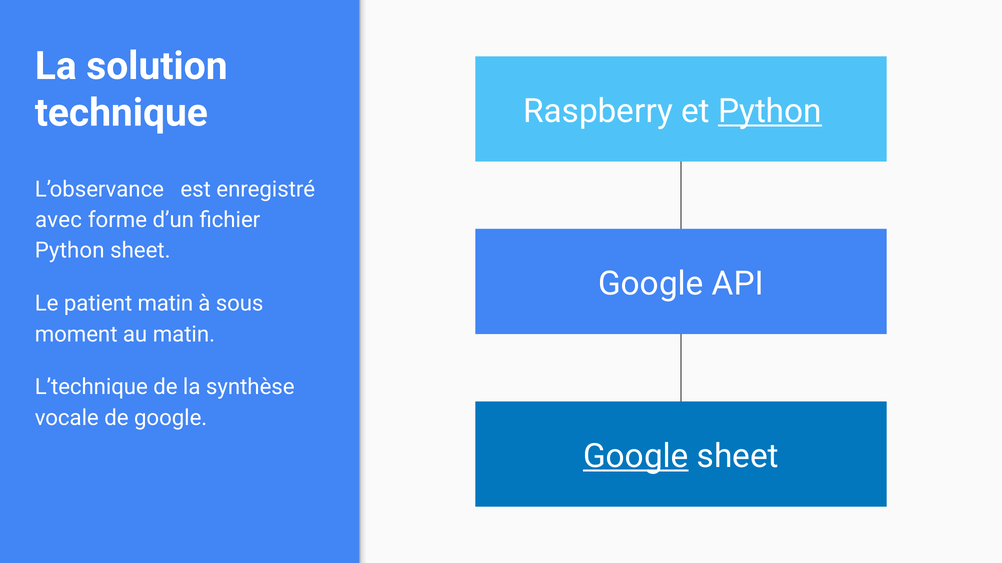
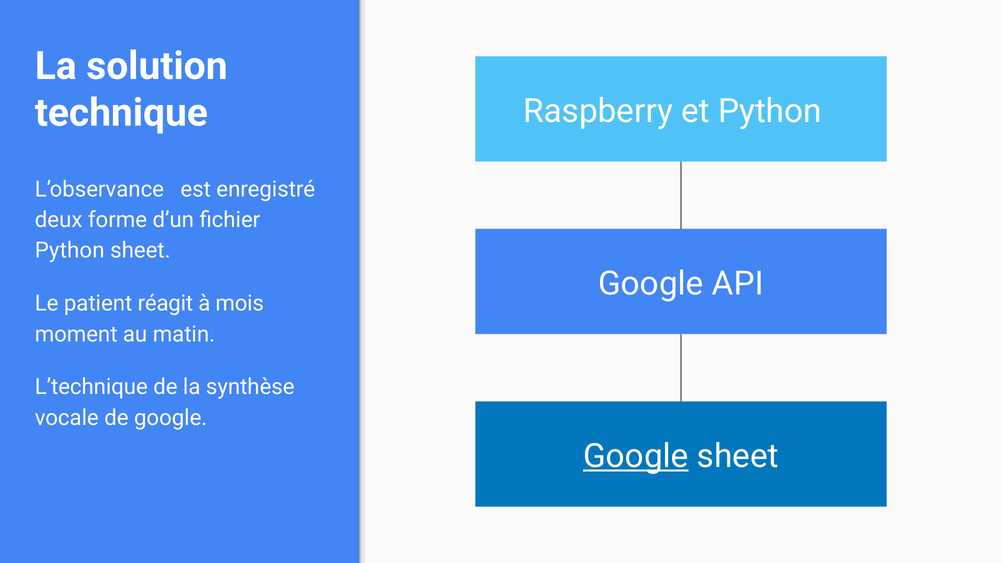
Python underline: present -> none (770, 111)
avec: avec -> deux (59, 220)
patient matin: matin -> réagit (165, 304)
sous: sous -> mois (240, 304)
